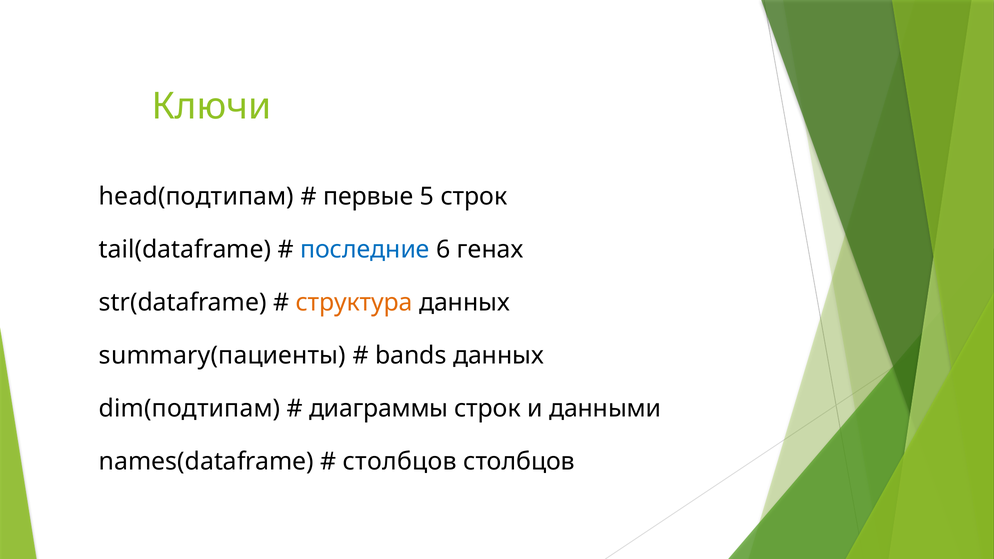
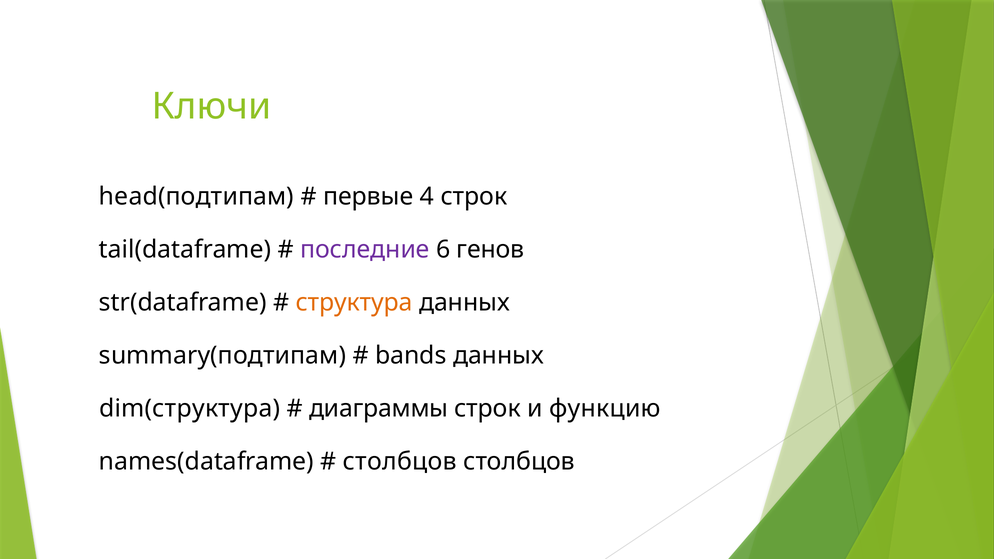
5: 5 -> 4 (427, 196)
последние colour: blue -> purple (365, 249)
генах: генах -> генов (490, 249)
summary(пациенты: summary(пациенты -> summary(подтипам (222, 356)
dim(подтипам: dim(подтипам -> dim(структура (190, 409)
данными: данными -> функцию (605, 409)
